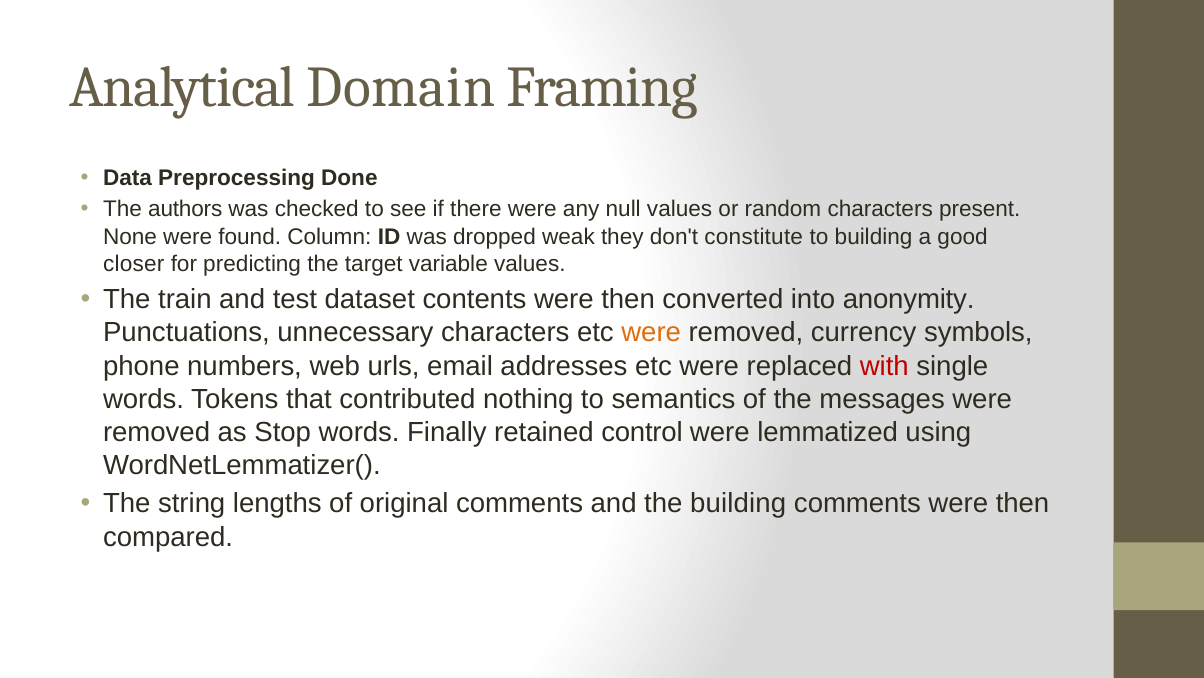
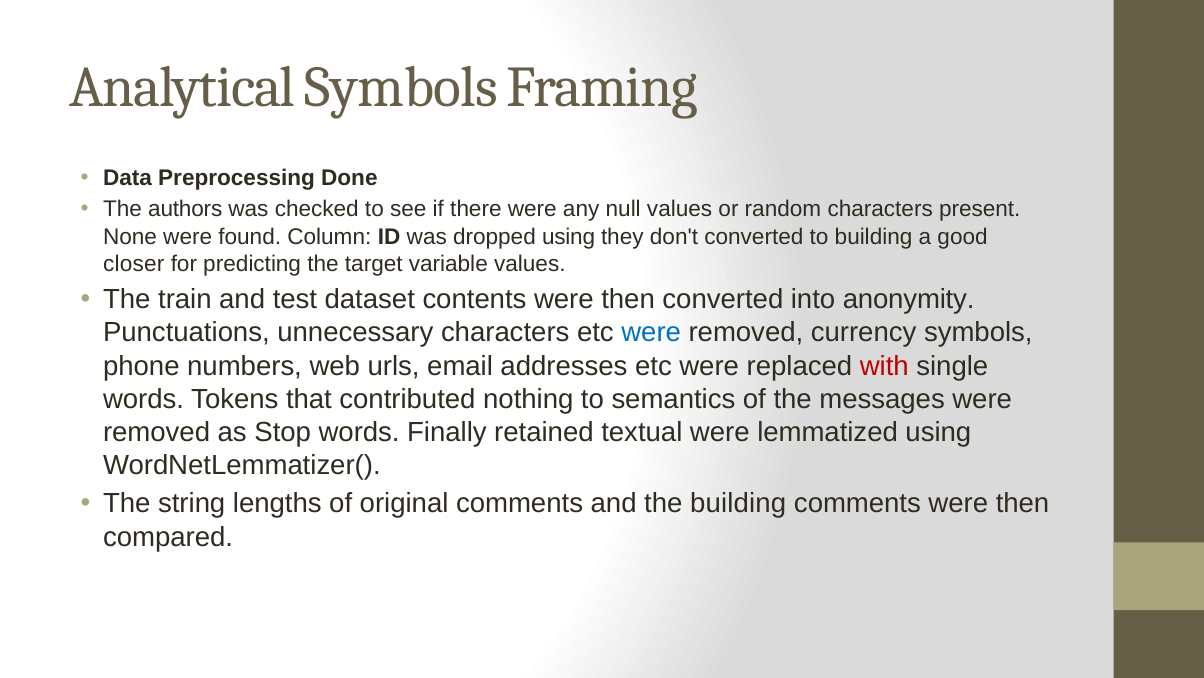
Analytical Domain: Domain -> Symbols (402, 88)
dropped weak: weak -> using (569, 236)
don't constitute: constitute -> converted (754, 236)
were colour: orange -> blue (651, 332)
control: control -> textual (642, 432)
